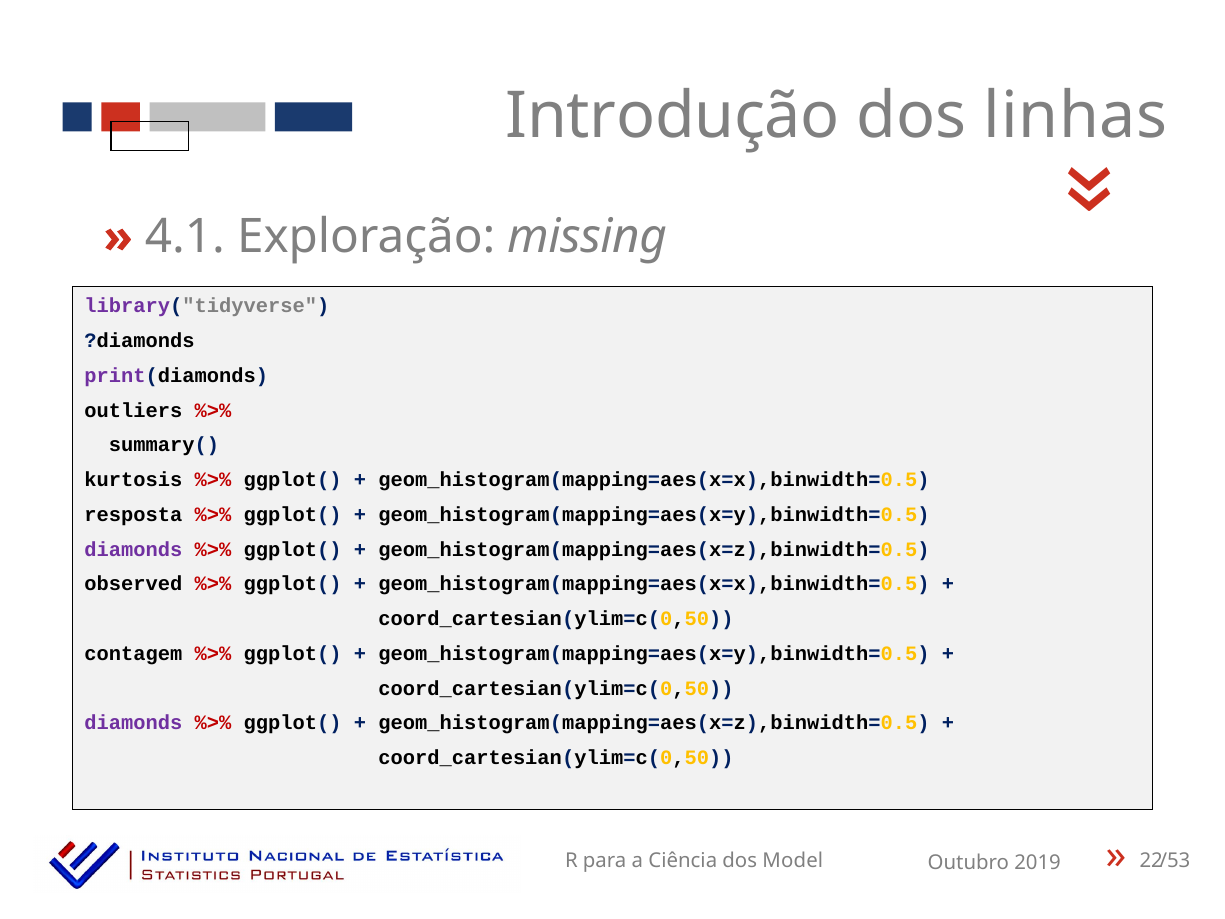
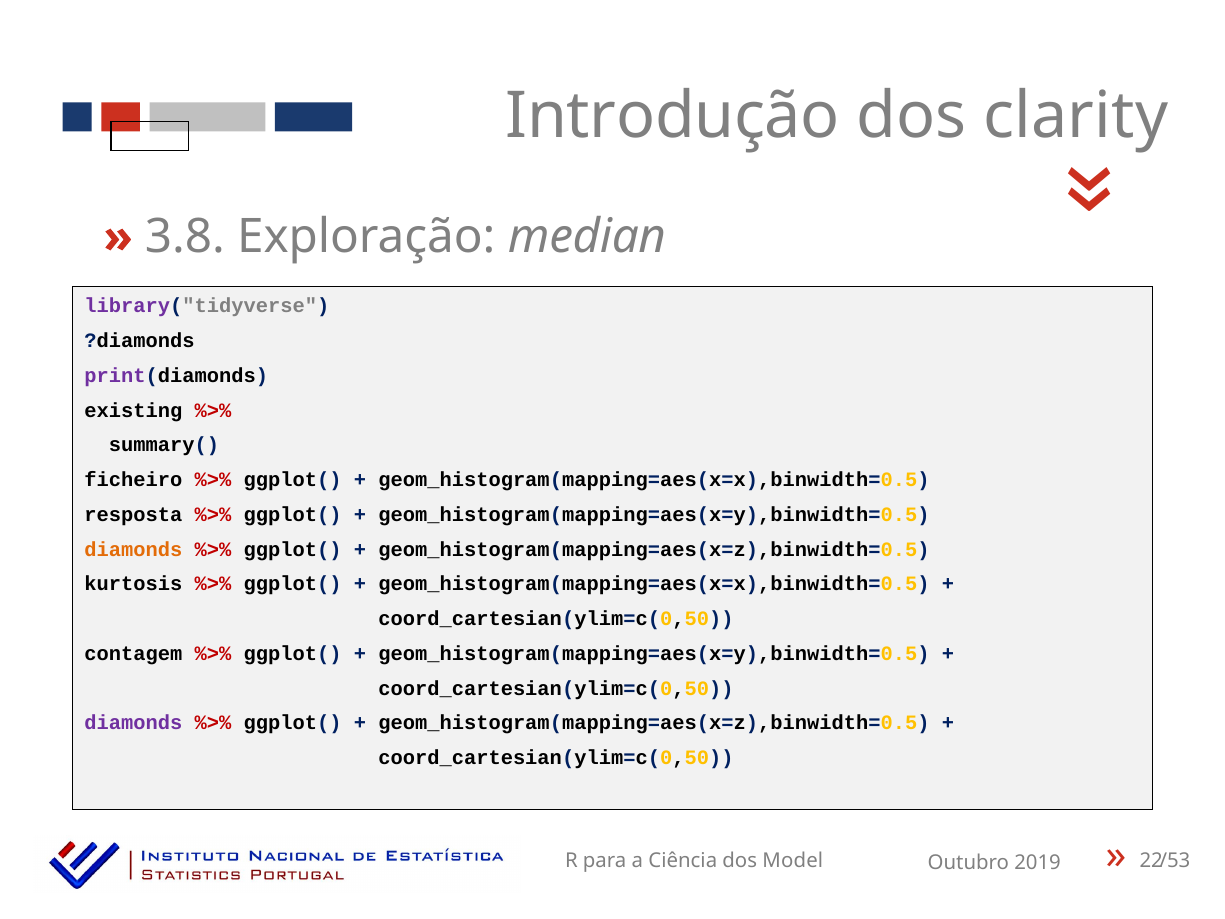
linhas: linhas -> clarity (1076, 116)
4.1: 4.1 -> 3.8 (185, 237)
missing: missing -> median (587, 237)
outliers: outliers -> existing (133, 410)
kurtosis: kurtosis -> ficheiro (133, 480)
diamonds colour: purple -> orange (133, 549)
observed: observed -> kurtosis (133, 584)
